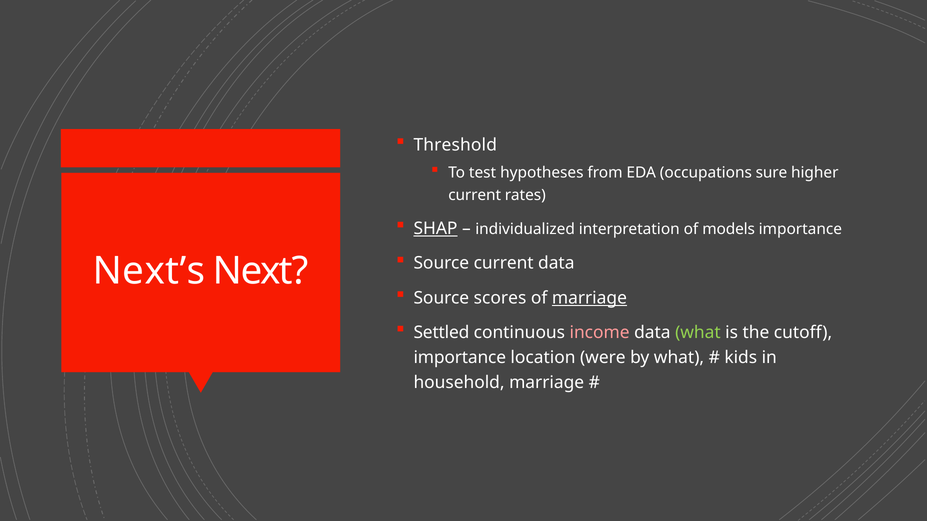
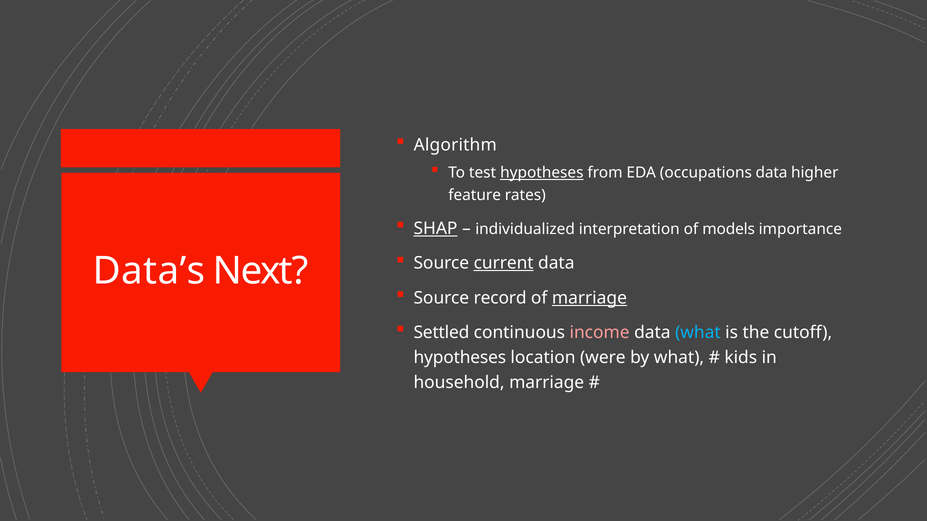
Threshold: Threshold -> Algorithm (455, 145)
hypotheses underline: none -> present (542, 173)
occupations sure: sure -> data (772, 173)
current: current -> feature (475, 195)
current underline: none -> present (504, 263)
Next’s: Next’s -> Data’s (149, 271)
scores: scores -> record (500, 298)
what colour: light green -> light blue (698, 333)
importance: importance -> hypotheses (460, 358)
